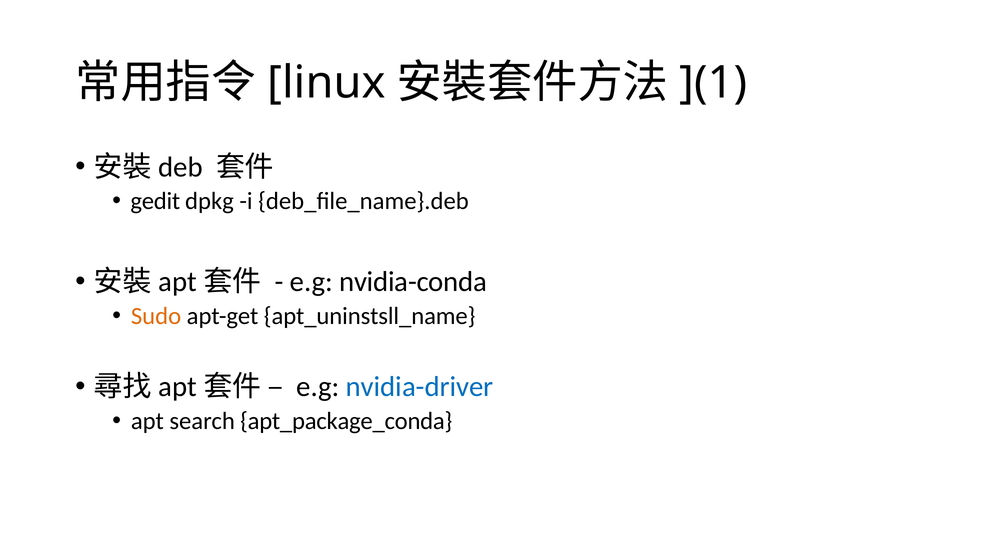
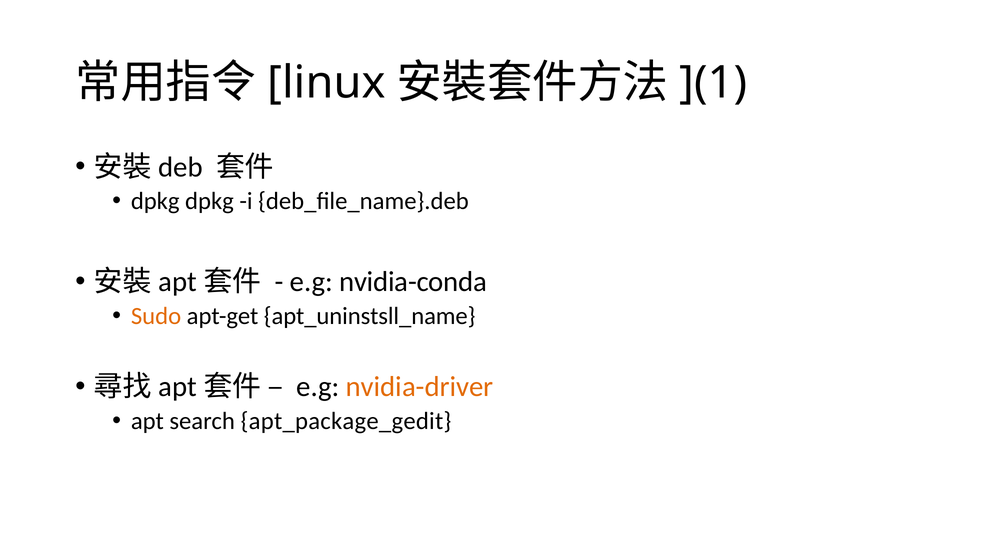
gedit: gedit -> dpkg (155, 201)
nvidia-driver colour: blue -> orange (420, 387)
apt_package_conda: apt_package_conda -> apt_package_gedit (346, 421)
